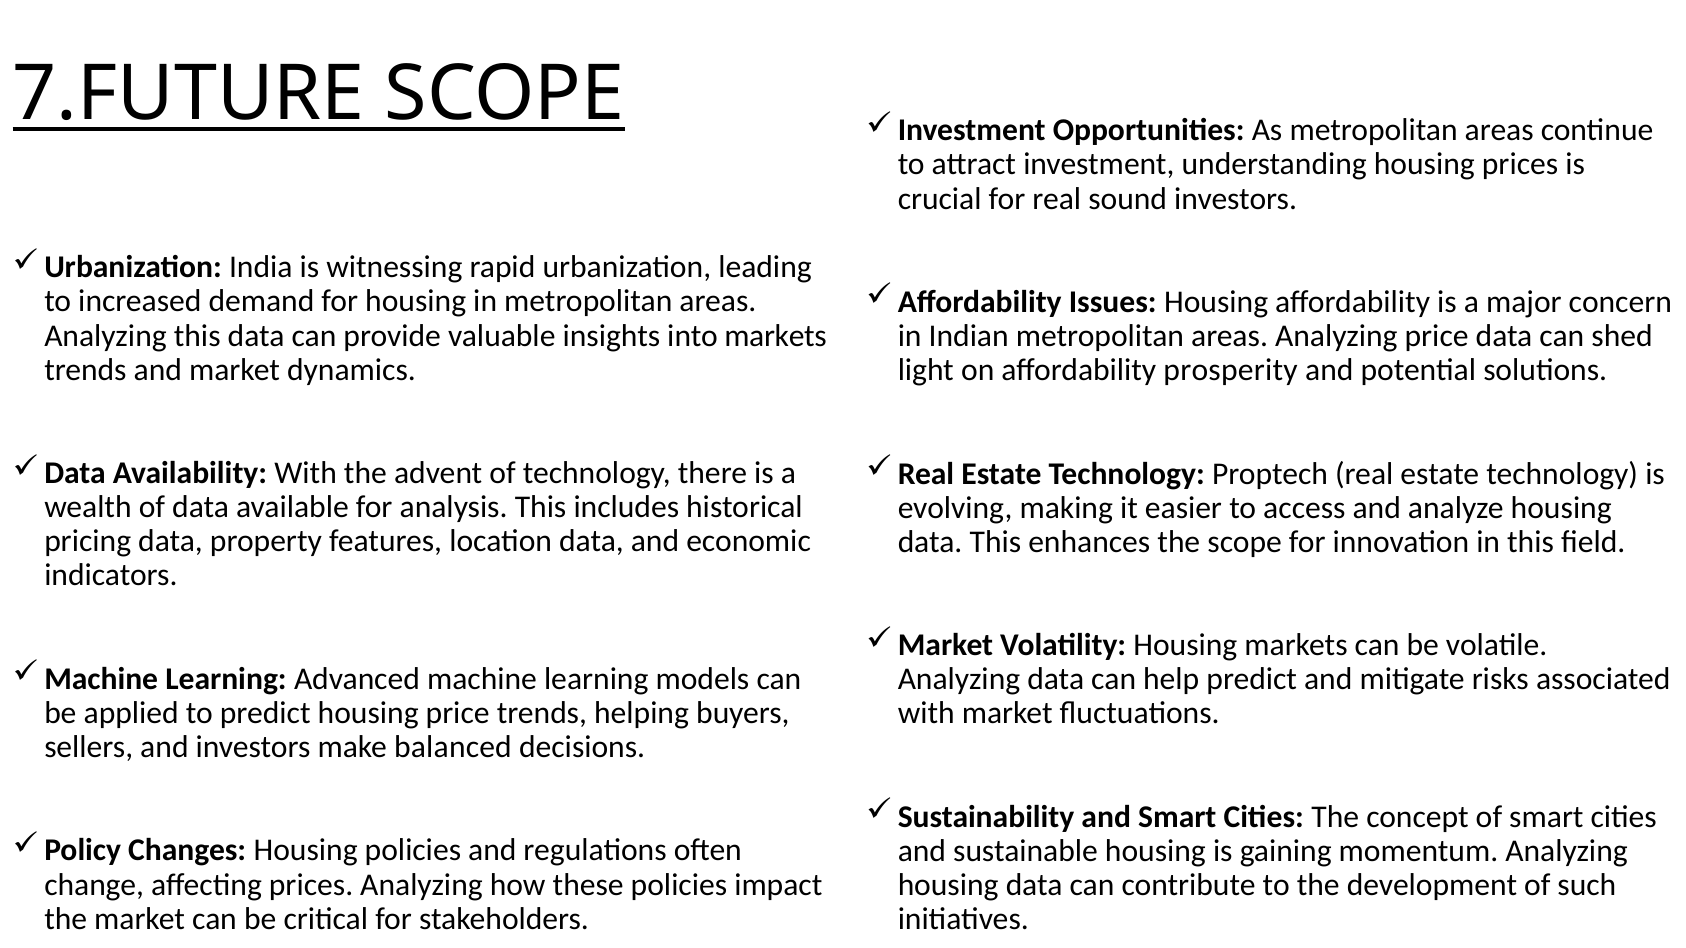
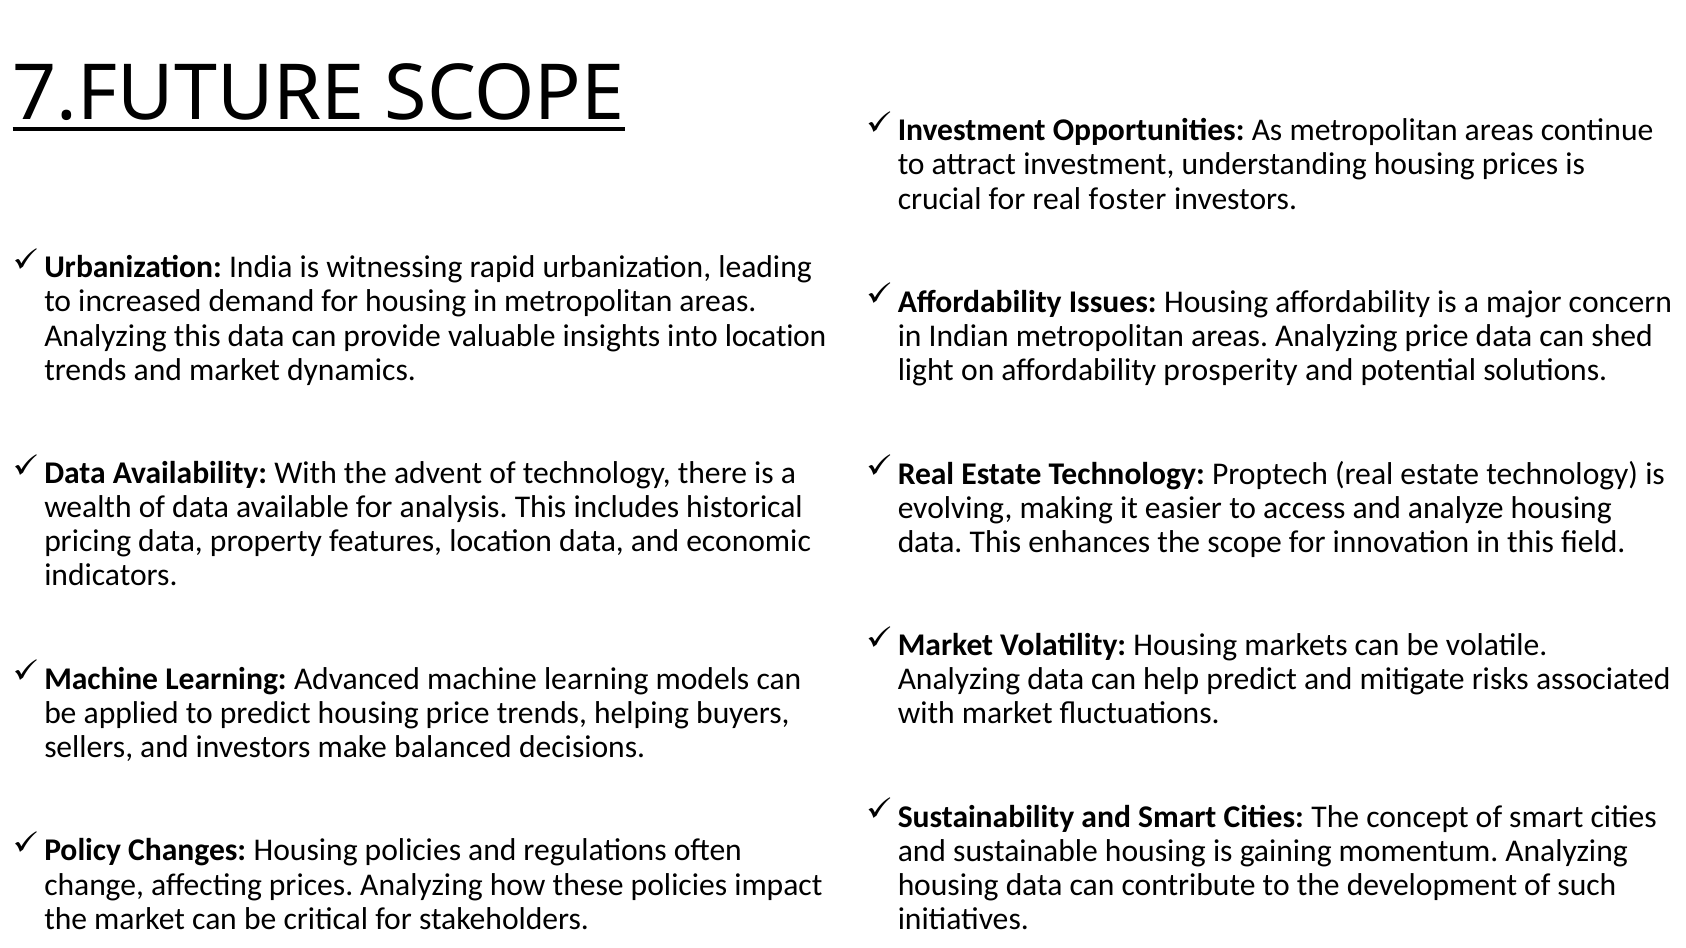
sound: sound -> foster (1127, 199)
into markets: markets -> location (776, 336)
